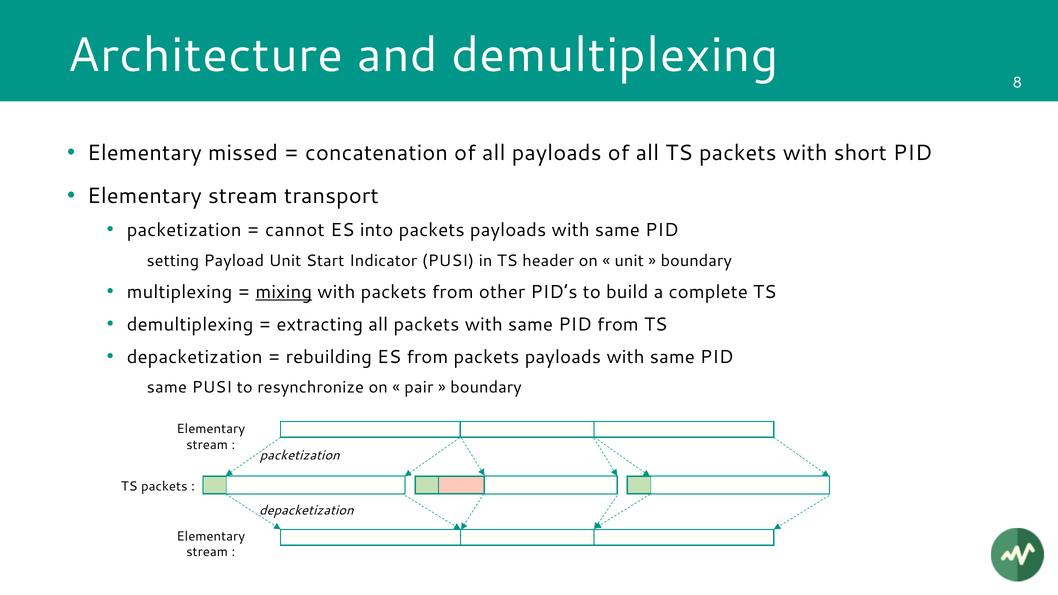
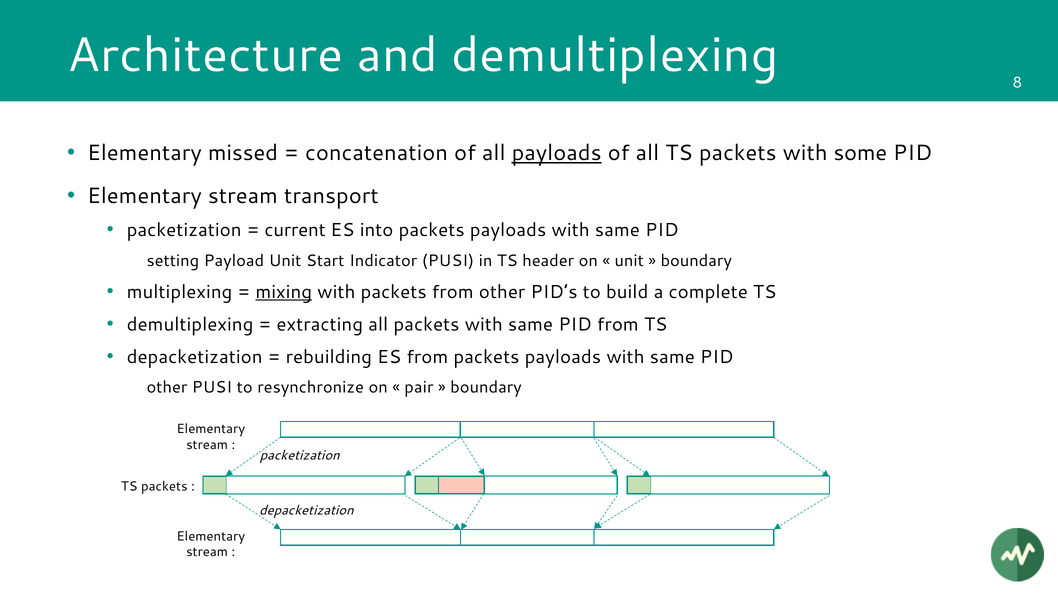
payloads underline: none -> present (557, 153)
short: short -> some (860, 153)
cannot: cannot -> current (295, 230)
same: same -> other (167, 387)
